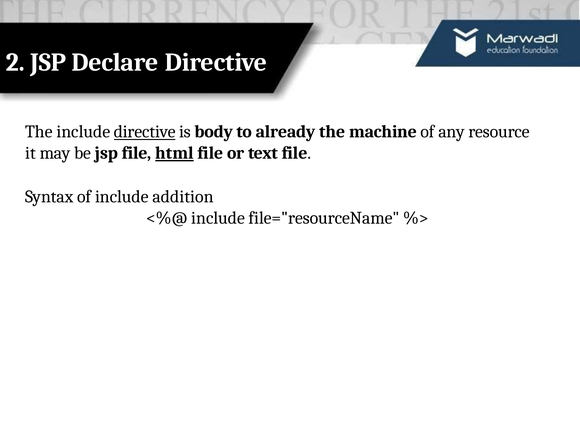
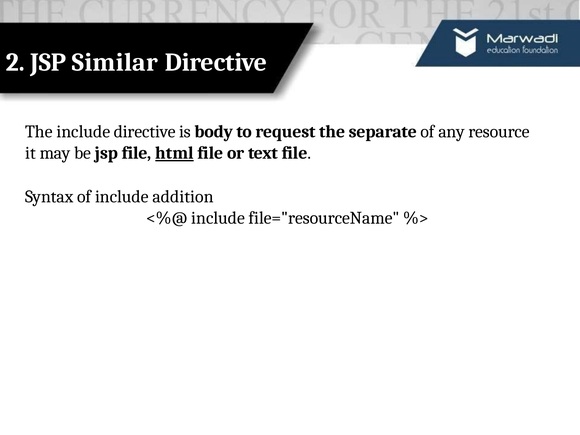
Declare: Declare -> Similar (115, 62)
directive underline: present -> none (145, 132)
already: already -> request (286, 132)
machine: machine -> separate (383, 132)
